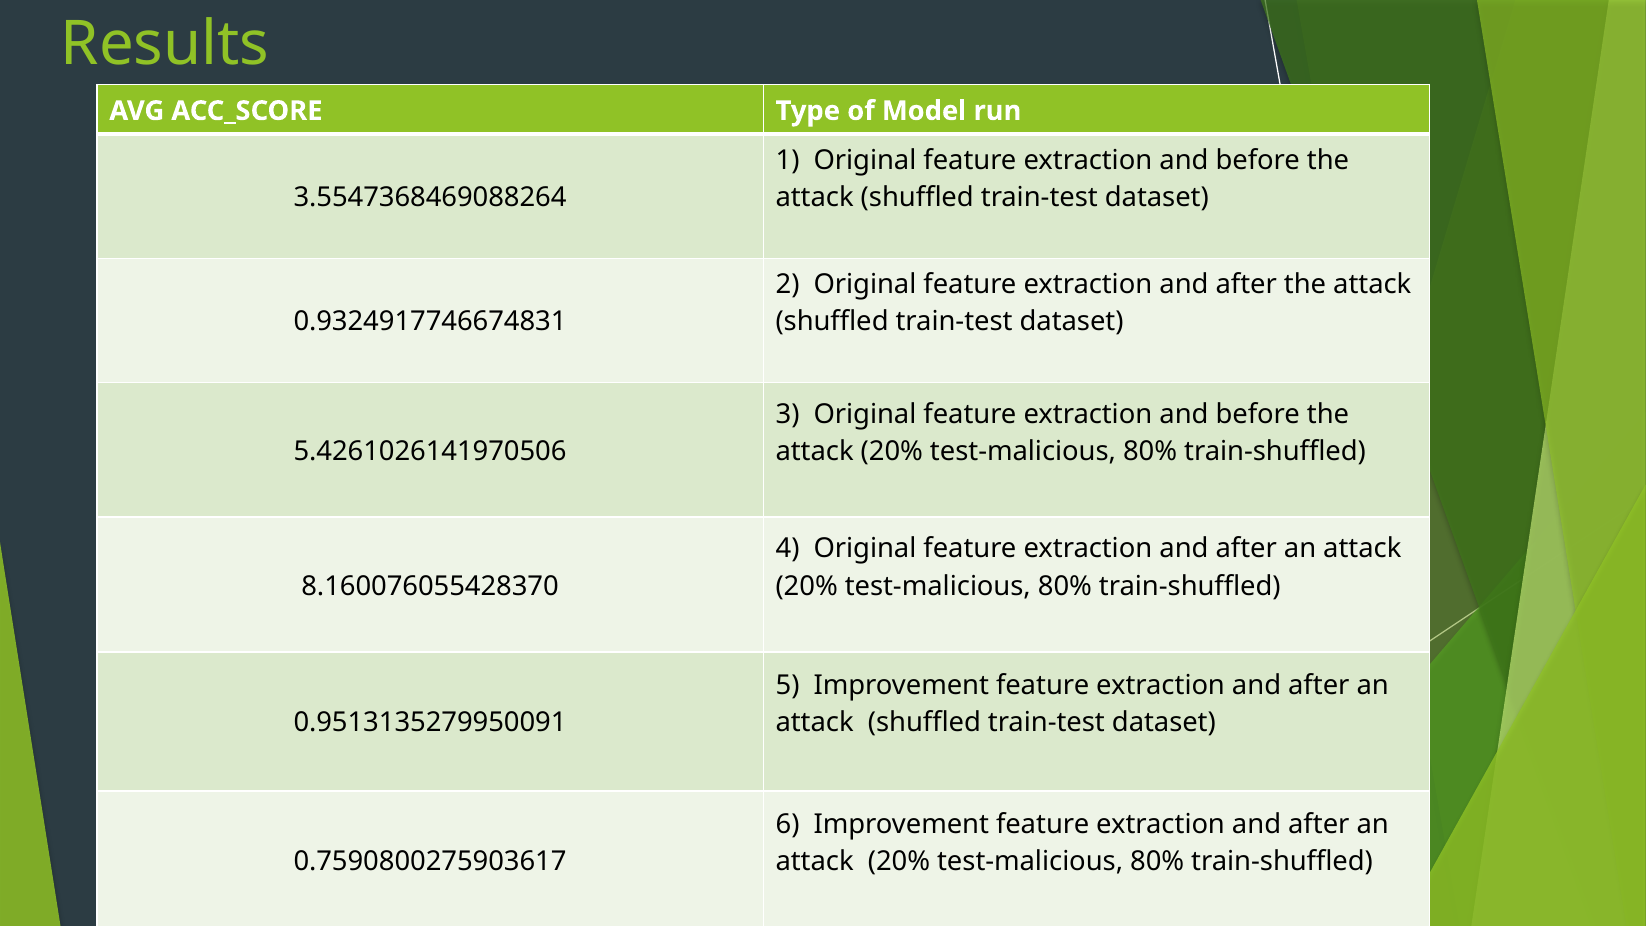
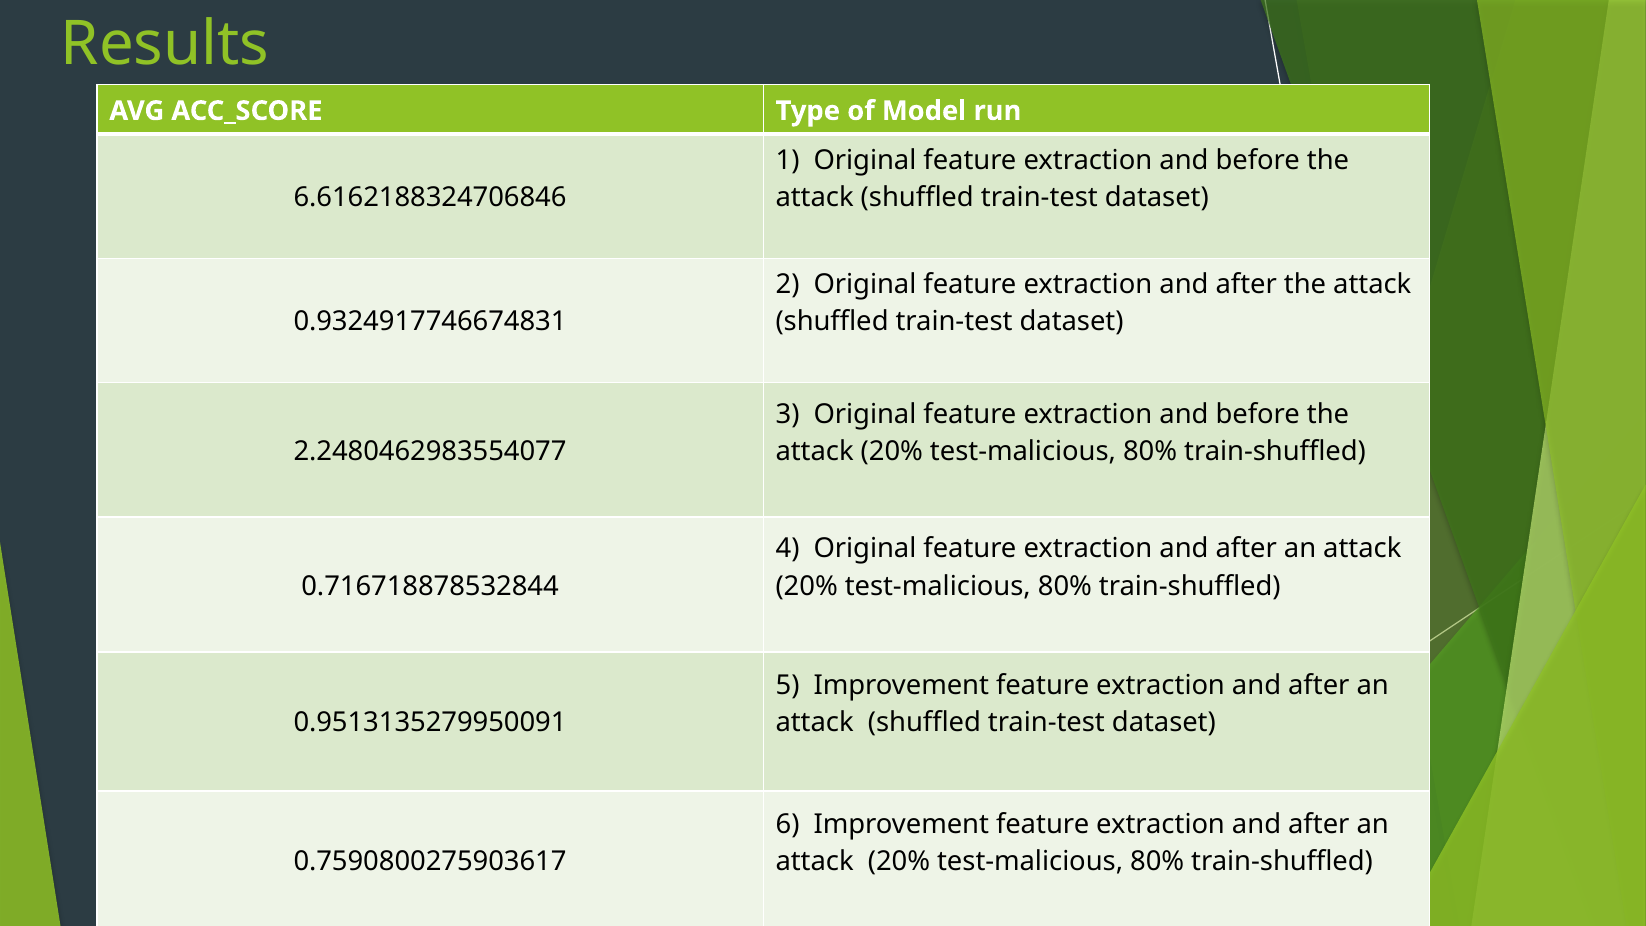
3.5547368469088264: 3.5547368469088264 -> 6.6162188324706846 (430, 198)
5.4261026141970506: 5.4261026141970506 -> 2.2480462983554077 (430, 451)
8.160076055428370: 8.160076055428370 -> 0.716718878532844 (430, 586)
